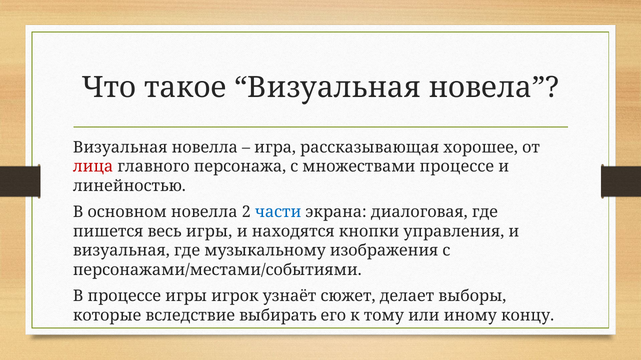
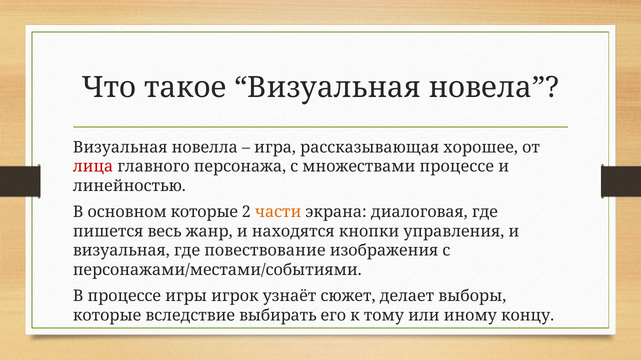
основном новелла: новелла -> которые (204, 212)
части colour: blue -> orange (278, 212)
весь игры: игры -> жанр (209, 232)
музыкальному: музыкальному -> повествование (265, 251)
